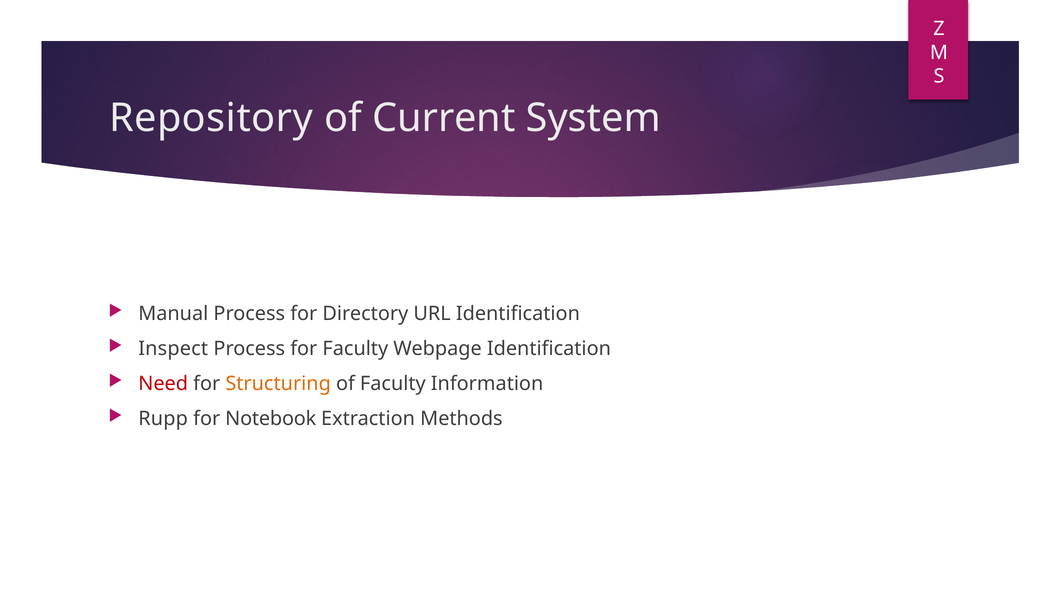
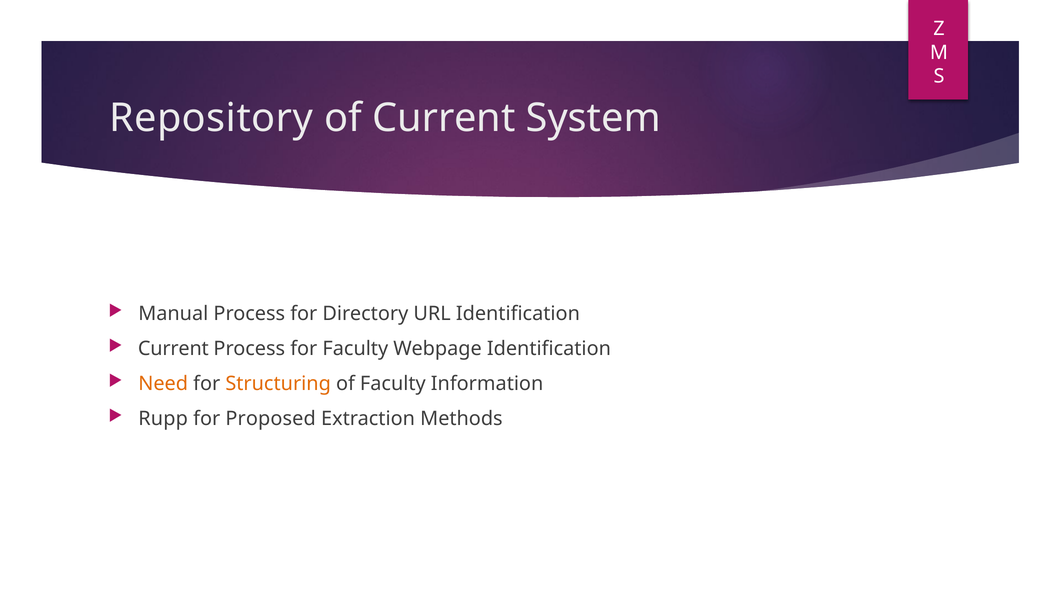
Inspect: Inspect -> Current (173, 349)
Need colour: red -> orange (163, 384)
Notebook: Notebook -> Proposed (271, 419)
